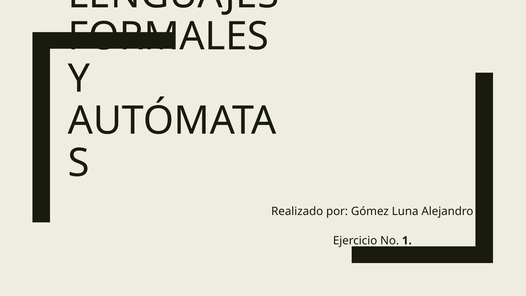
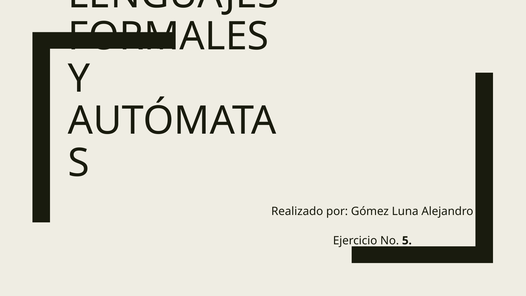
1: 1 -> 5 (407, 240)
